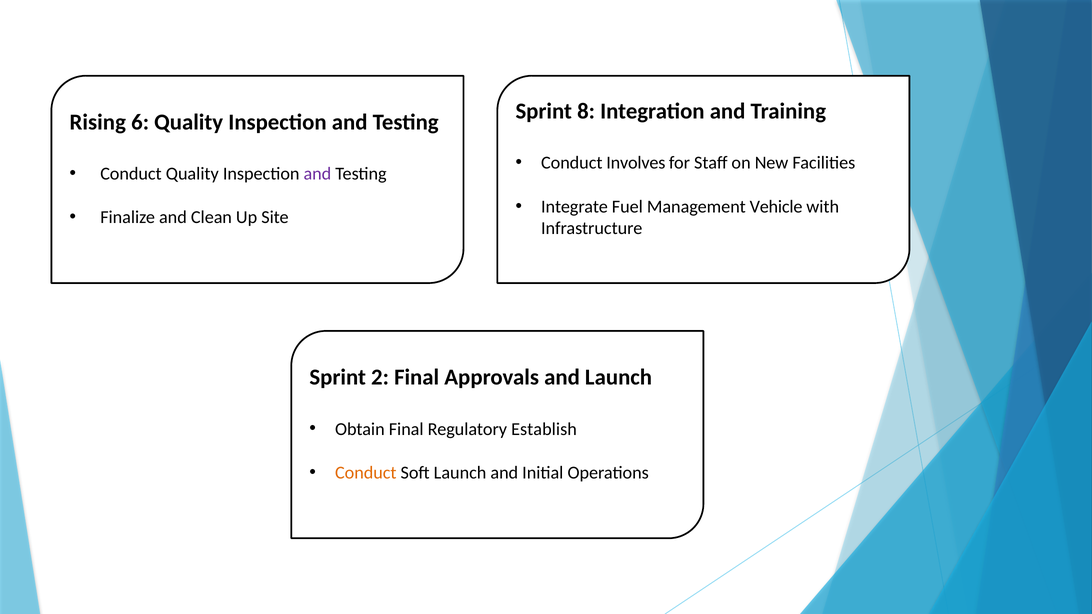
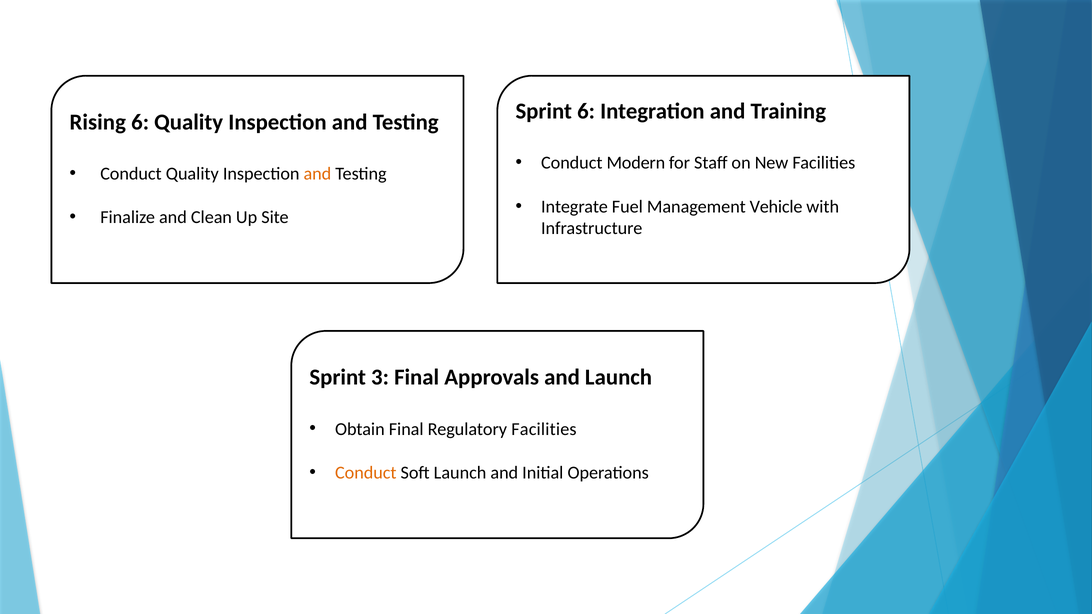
Sprint 8: 8 -> 6 (586, 111)
Involves: Involves -> Modern (636, 163)
and colour: purple -> orange (317, 174)
2: 2 -> 3 (380, 378)
Regulatory Establish: Establish -> Facilities (544, 429)
